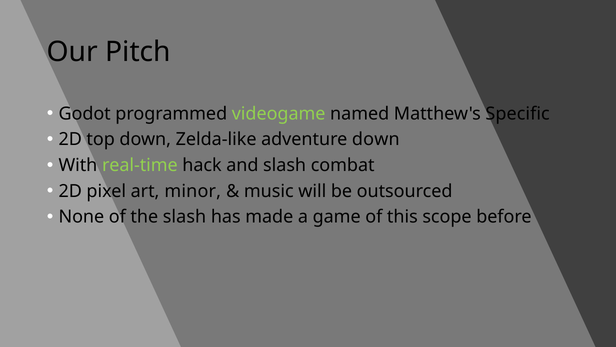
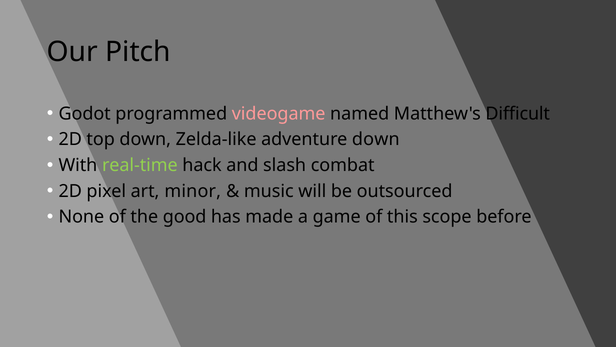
videogame colour: light green -> pink (279, 113)
Specific: Specific -> Difficult (518, 113)
the slash: slash -> good (185, 217)
